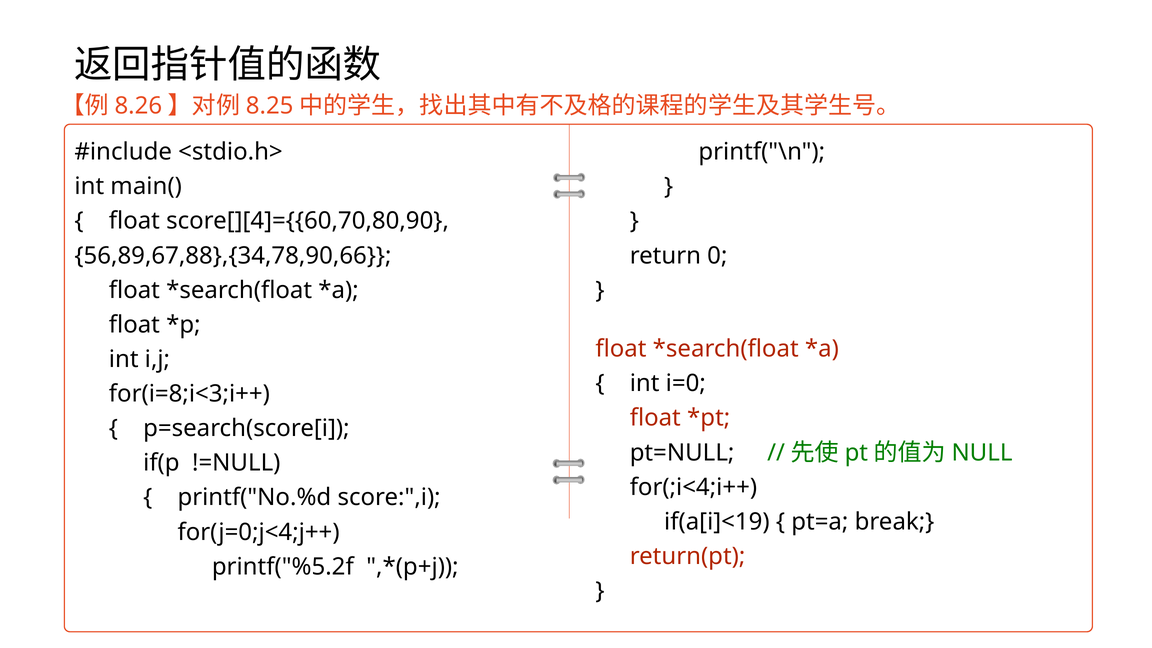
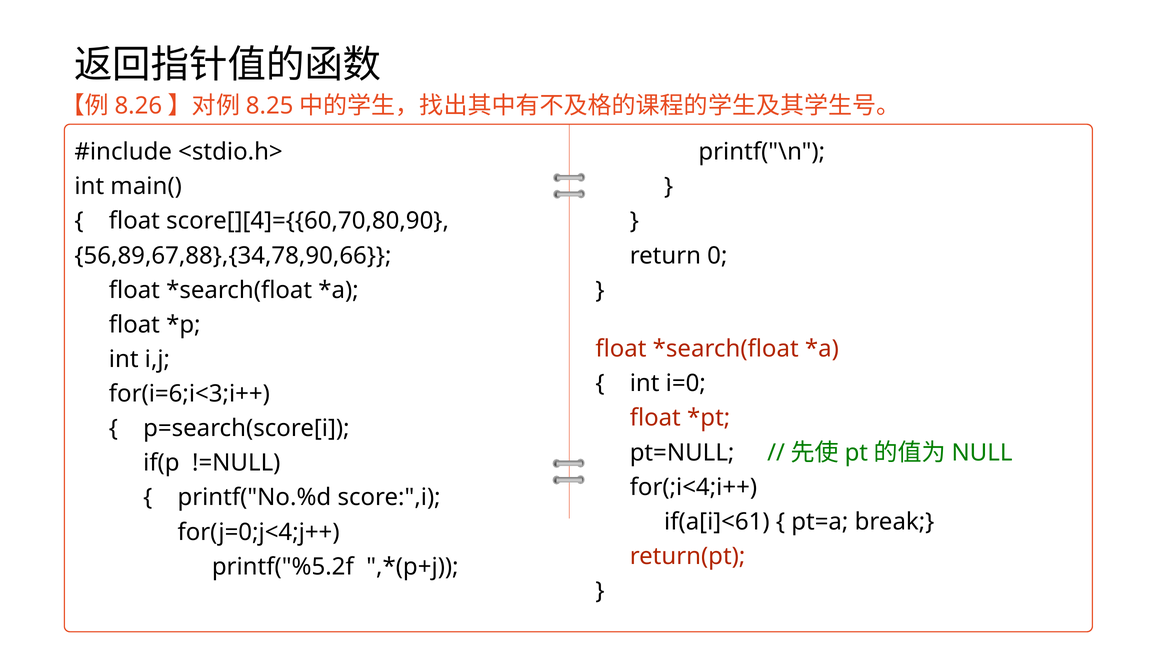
for(i=8;i<3;i++: for(i=8;i<3;i++ -> for(i=6;i<3;i++ (189, 394)
if(a[i]<19: if(a[i]<19 -> if(a[i]<61 (717, 522)
